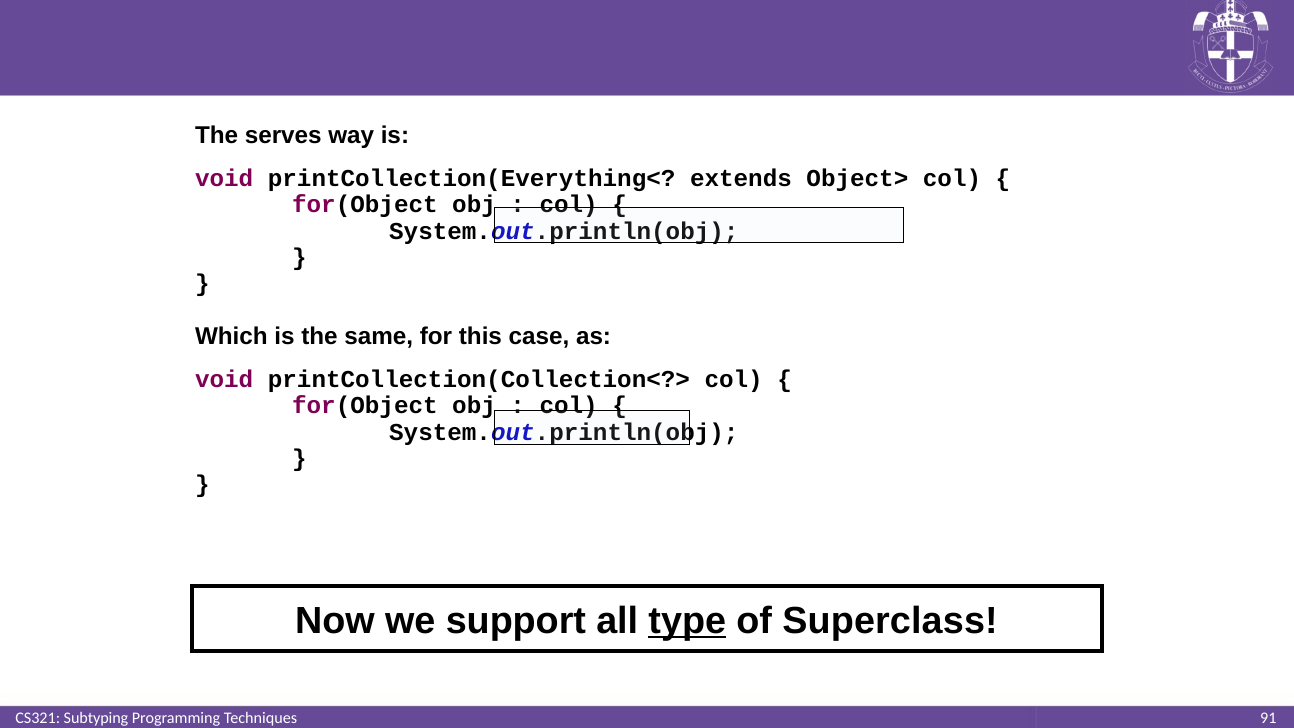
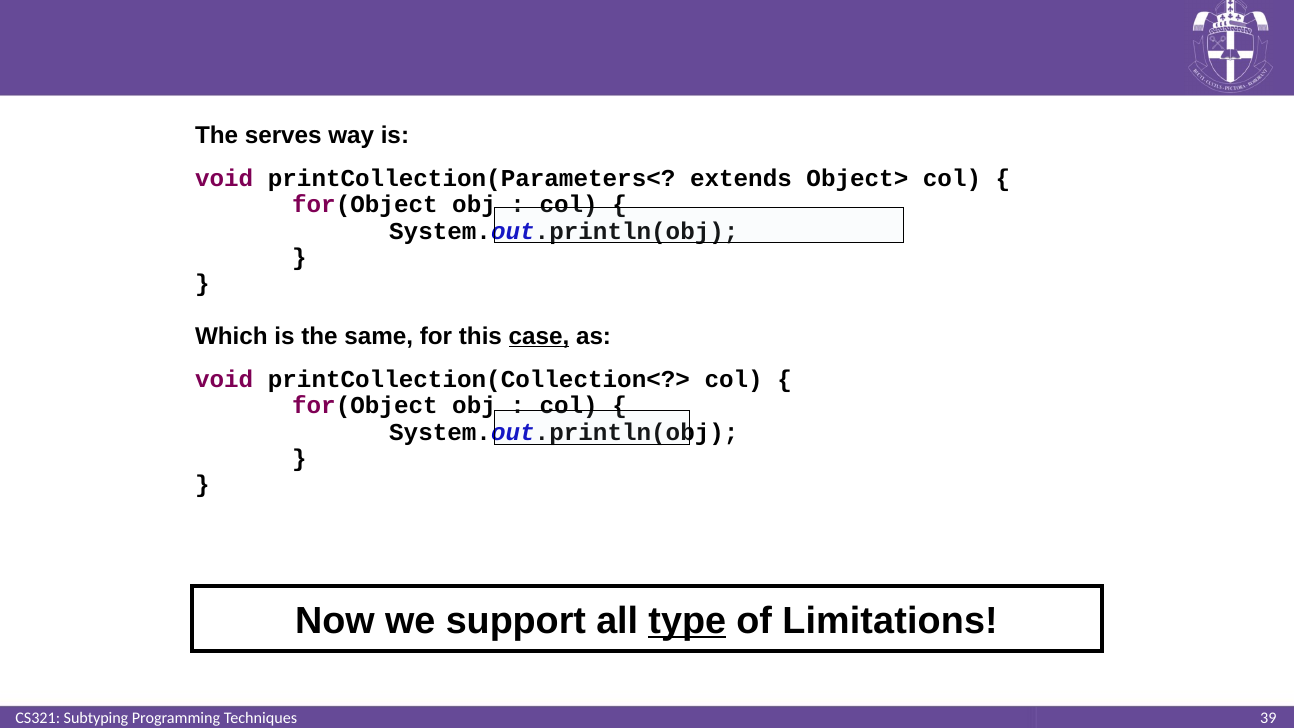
printCollection(Everything<: printCollection(Everything< -> printCollection(Parameters< (472, 179)
case underline: none -> present (539, 336)
Superclass: Superclass -> Limitations (890, 621)
91: 91 -> 39 (1268, 718)
